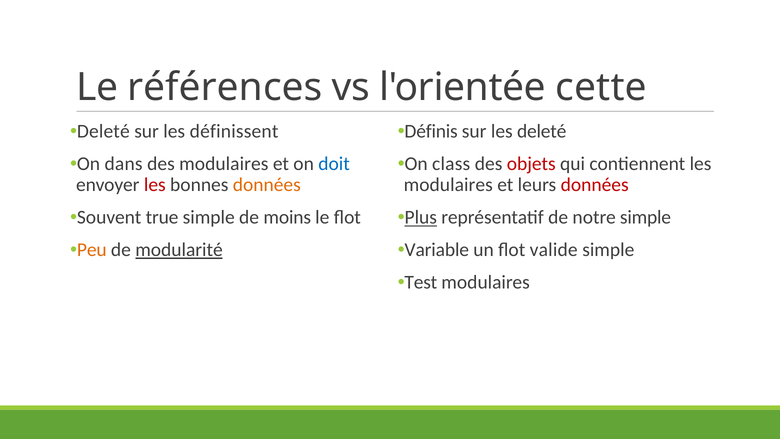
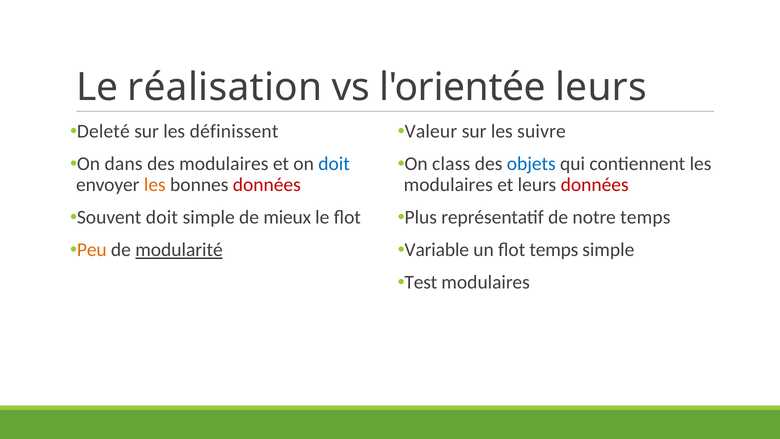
références: références -> réalisation (225, 87)
l'orientée cette: cette -> leurs (601, 87)
Définis: Définis -> Valeur (431, 131)
les deleté: deleté -> suivre (542, 131)
objets colour: red -> blue (531, 164)
les colour: red -> orange (155, 185)
données colour: orange -> red (267, 185)
Souvent true: true -> doit (162, 217)
moins: moins -> mieux (287, 217)
Plus underline: present -> none (421, 217)
notre simple: simple -> temps (645, 217)
flot valide: valide -> temps (554, 250)
